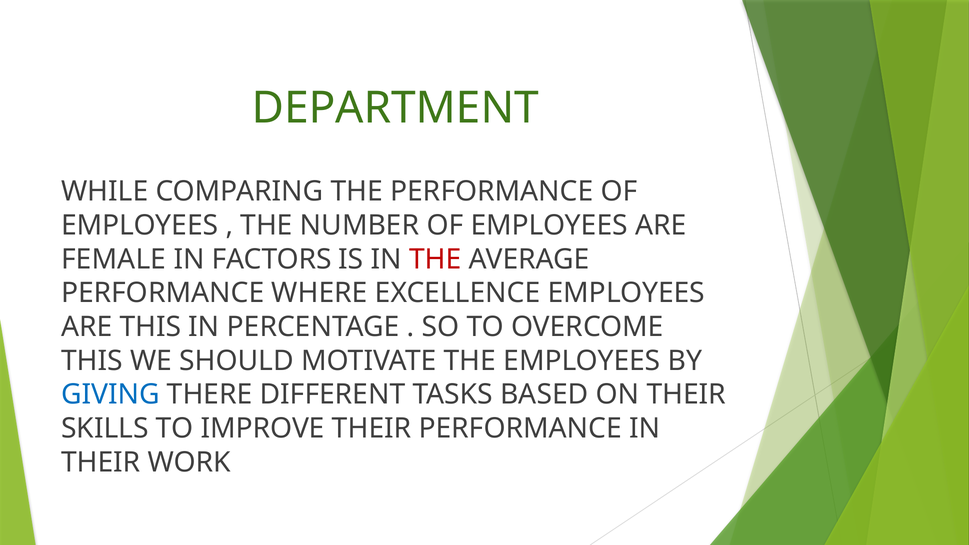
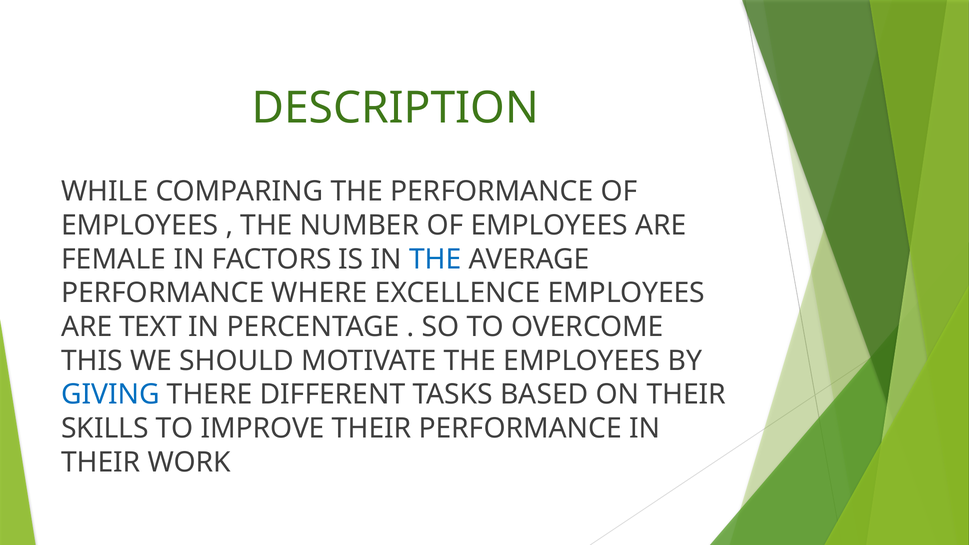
DEPARTMENT: DEPARTMENT -> DESCRIPTION (395, 108)
THE colour: red -> blue (435, 259)
ARE THIS: THIS -> TEXT (150, 327)
